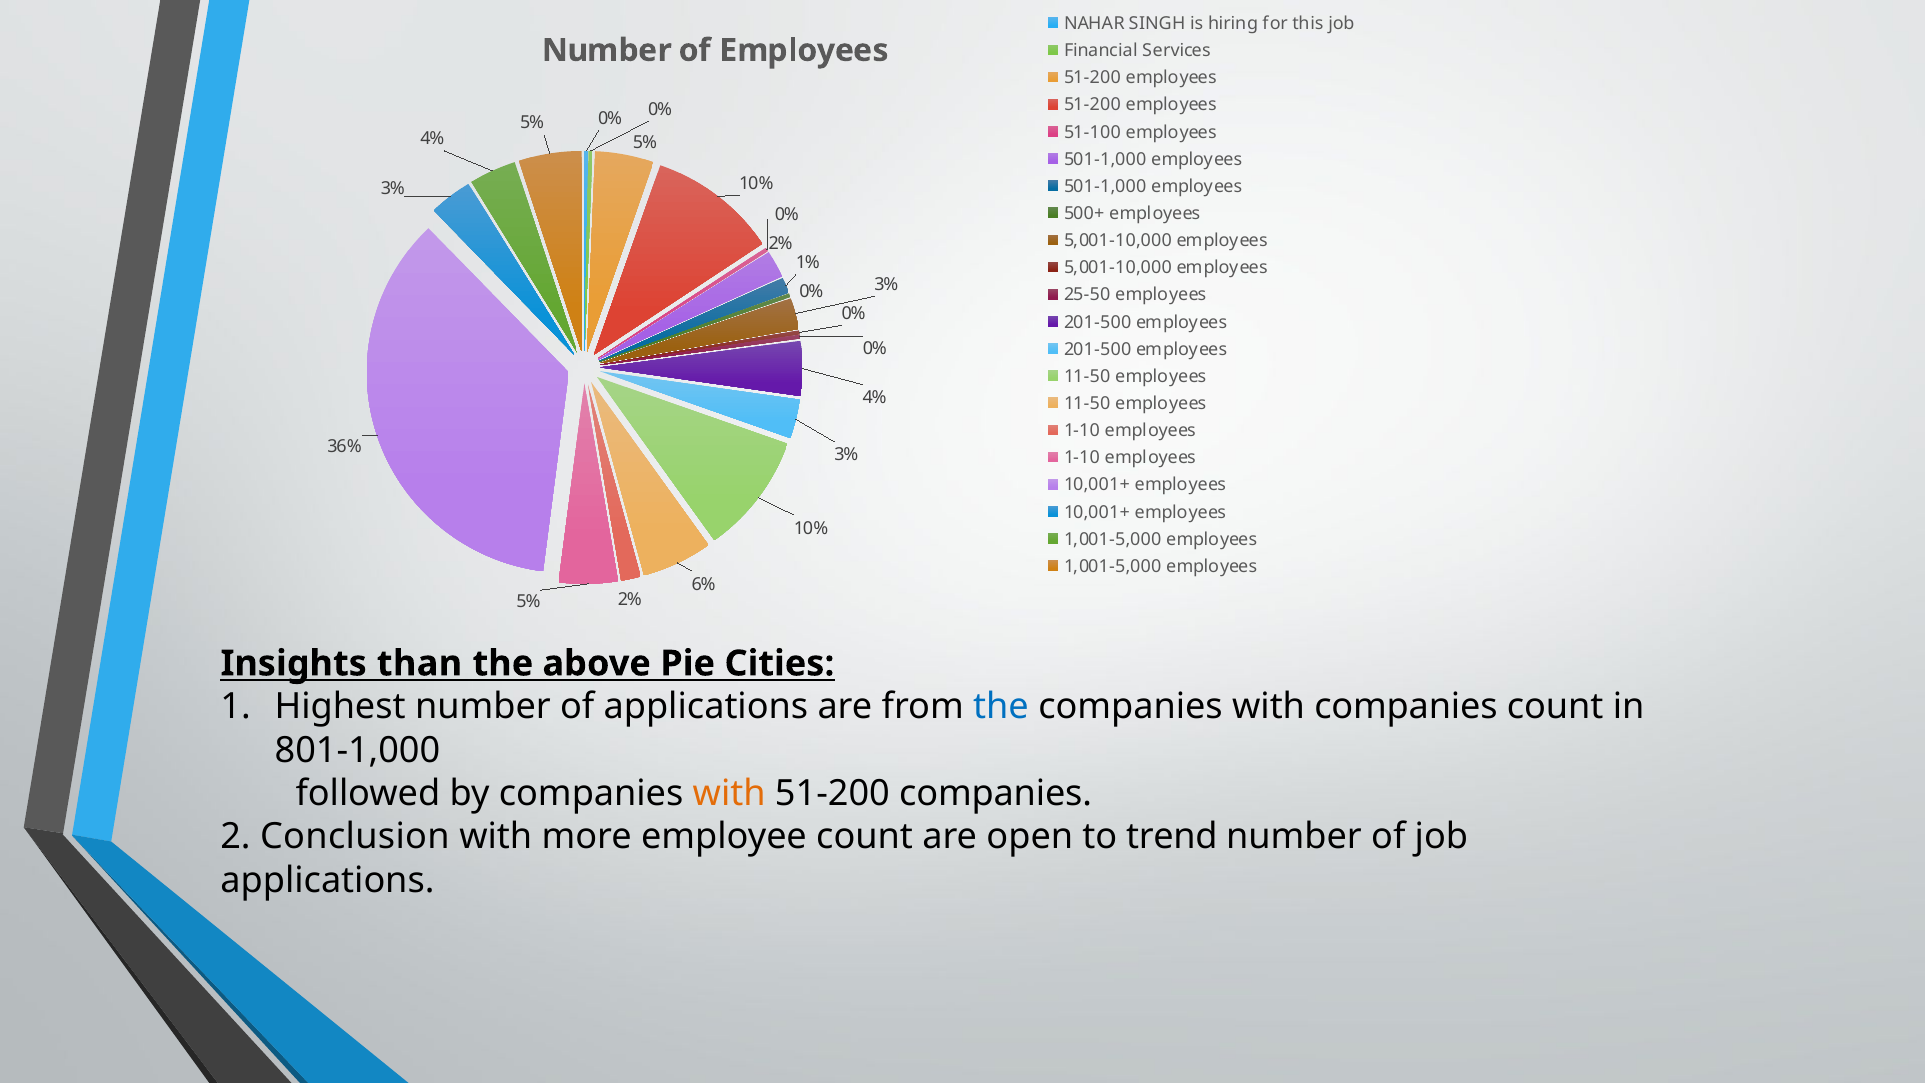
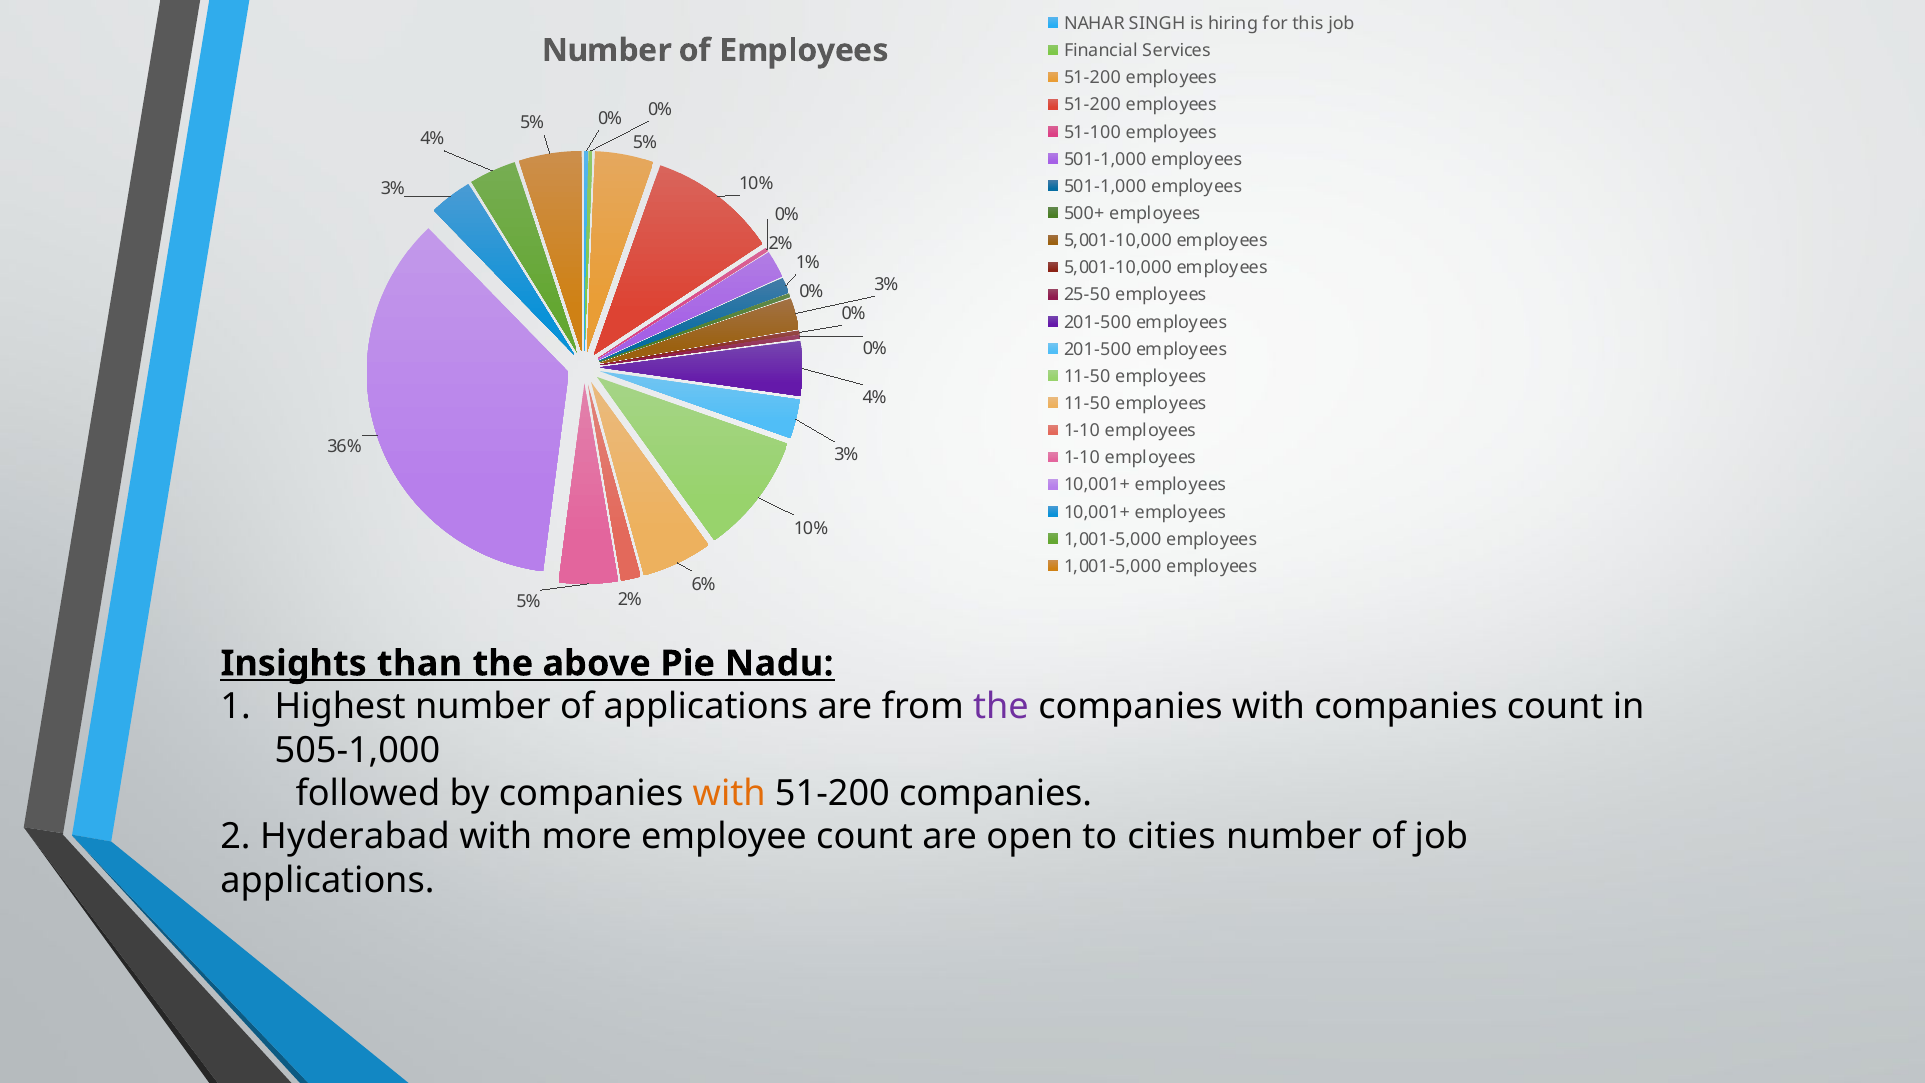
Cities: Cities -> Nadu (779, 663)
the colour: blue -> purple (1001, 707)
801-1,000: 801-1,000 -> 505-1,000 (357, 750)
Conclusion: Conclusion -> Hyderabad (355, 837)
trend: trend -> cities (1172, 837)
